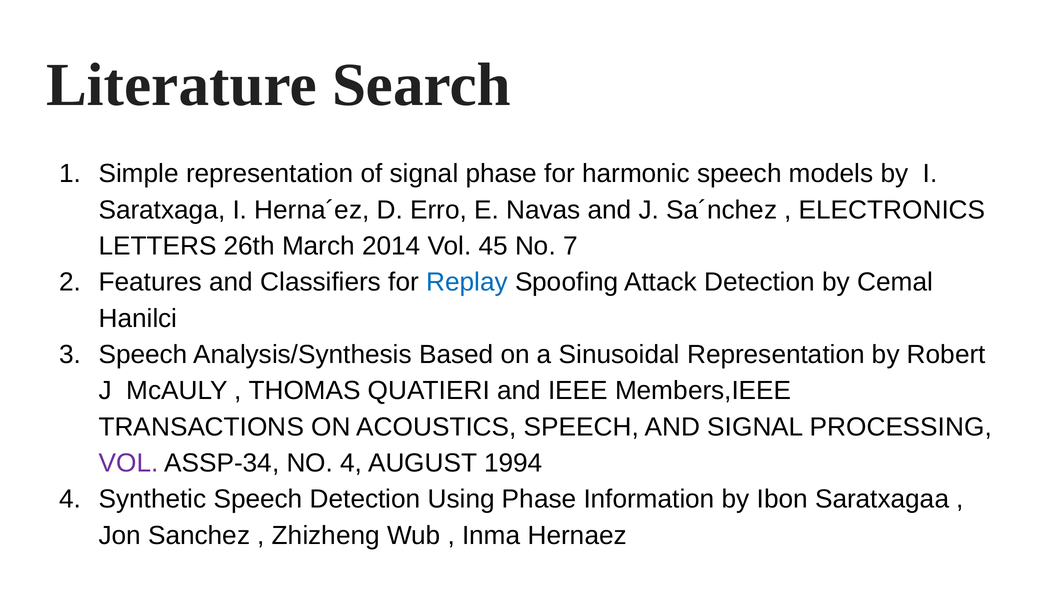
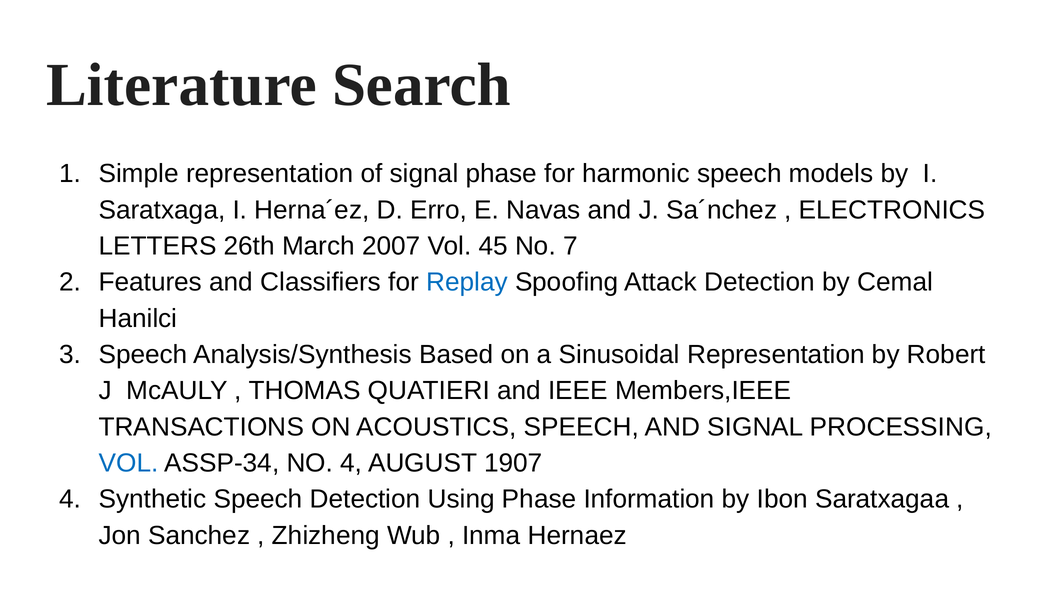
2014: 2014 -> 2007 (391, 246)
VOL colour: purple -> blue (129, 463)
1994: 1994 -> 1907 (513, 463)
